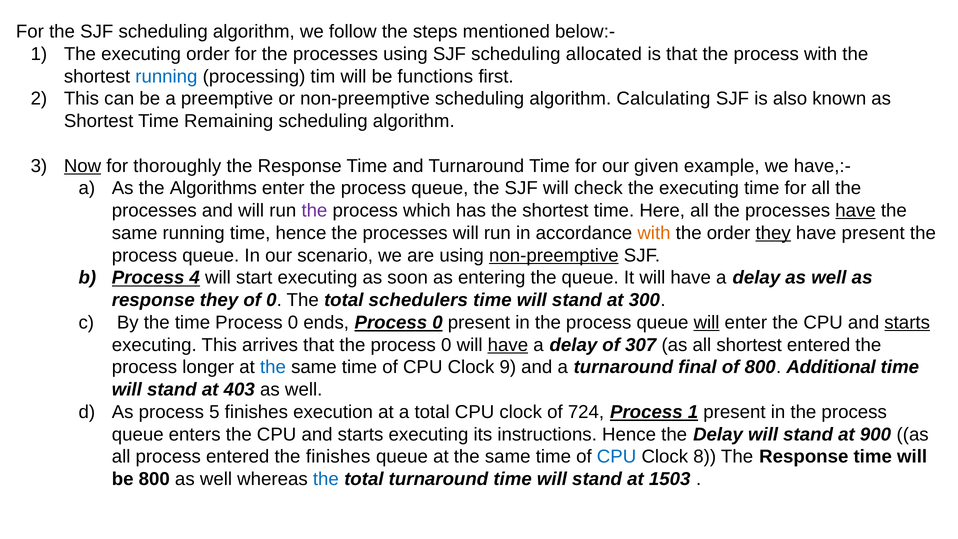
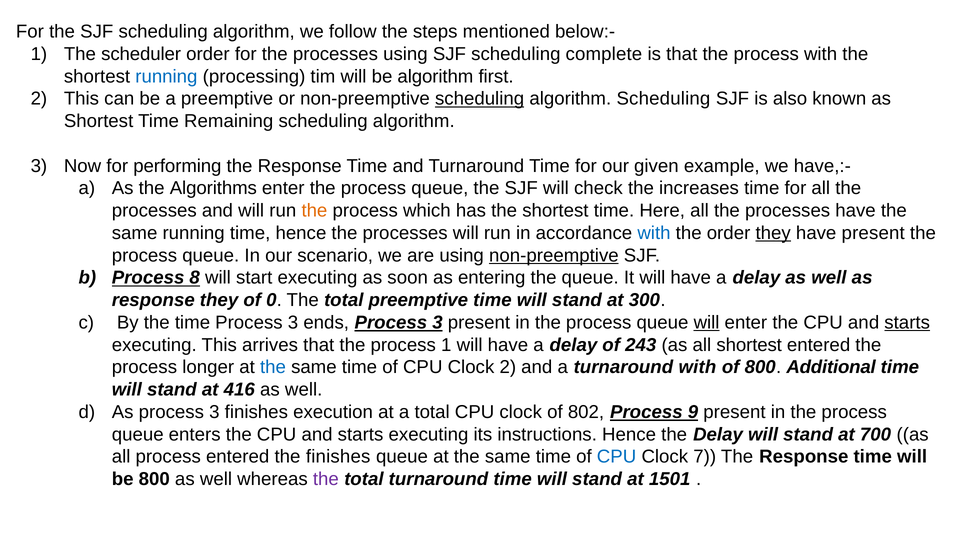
1 The executing: executing -> scheduler (141, 54)
allocated: allocated -> complete (604, 54)
be functions: functions -> algorithm (435, 76)
scheduling underline: none -> present (480, 99)
algorithm Calculating: Calculating -> Scheduling (663, 99)
Now underline: present -> none (83, 166)
thoroughly: thoroughly -> performing (177, 166)
check the executing: executing -> increases (699, 188)
the colour: purple -> orange (314, 211)
have underline: present -> none (856, 211)
with colour: orange -> blue (654, 233)
4: 4 -> 8 (195, 278)
total schedulers: schedulers -> preemptive (418, 300)
time Process 0: 0 -> 3 (293, 322)
ends Process 0: 0 -> 3 (437, 322)
the process 0: 0 -> 1 (446, 345)
have underline: present -> none (508, 345)
307: 307 -> 243 (641, 345)
Clock 9: 9 -> 2 (508, 367)
turnaround final: final -> with (697, 367)
403: 403 -> 416 (239, 390)
As process 5: 5 -> 3 (214, 412)
724: 724 -> 802 (586, 412)
Process 1: 1 -> 9 (693, 412)
900: 900 -> 700 (875, 434)
8: 8 -> 7 (705, 457)
the colour: blue -> purple (326, 479)
1503: 1503 -> 1501 (670, 479)
